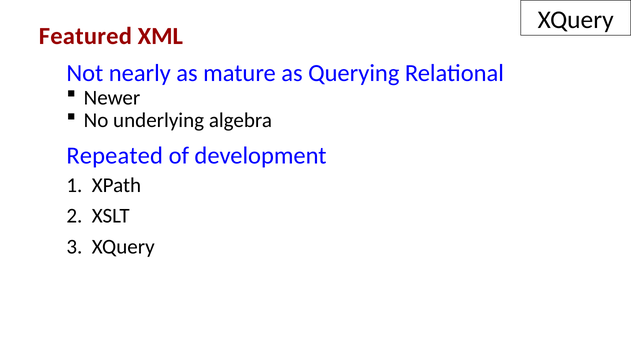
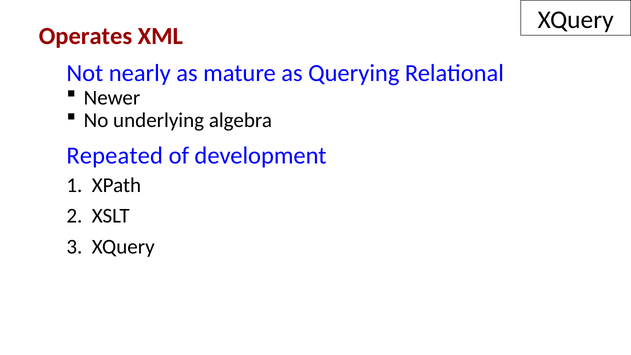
Featured: Featured -> Operates (85, 36)
